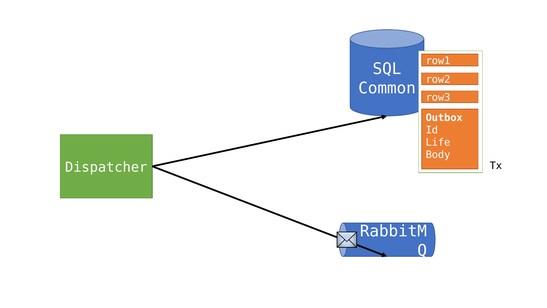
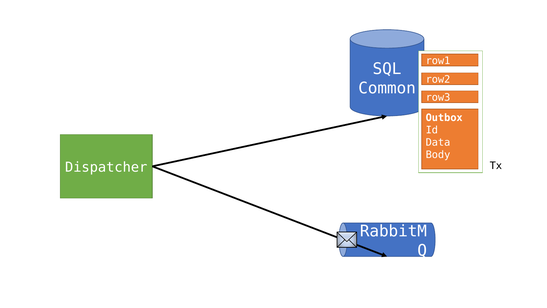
Life: Life -> Data (438, 142)
